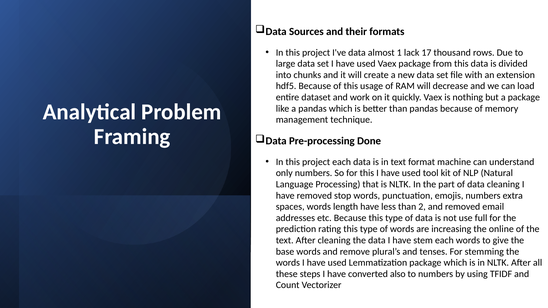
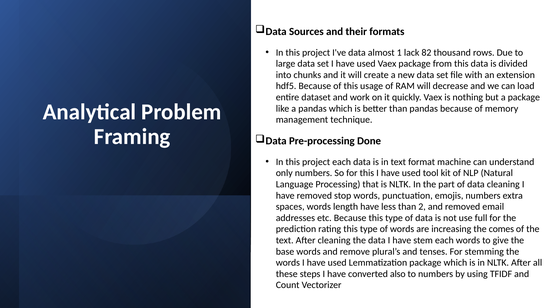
17: 17 -> 82 (426, 53)
online: online -> comes (501, 229)
